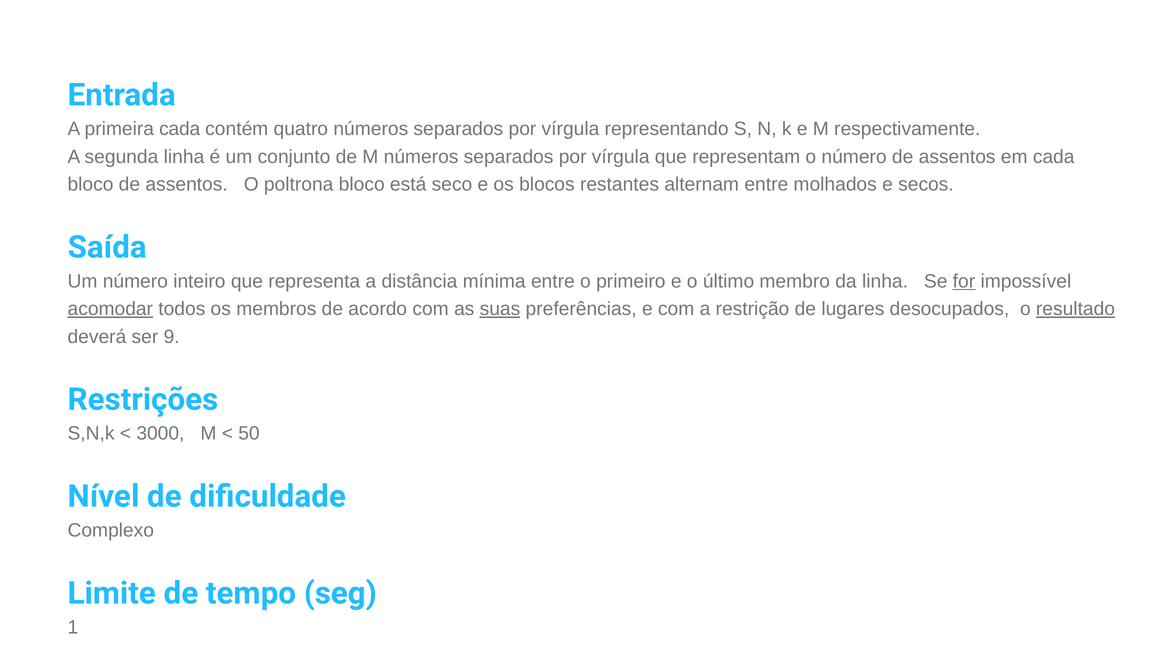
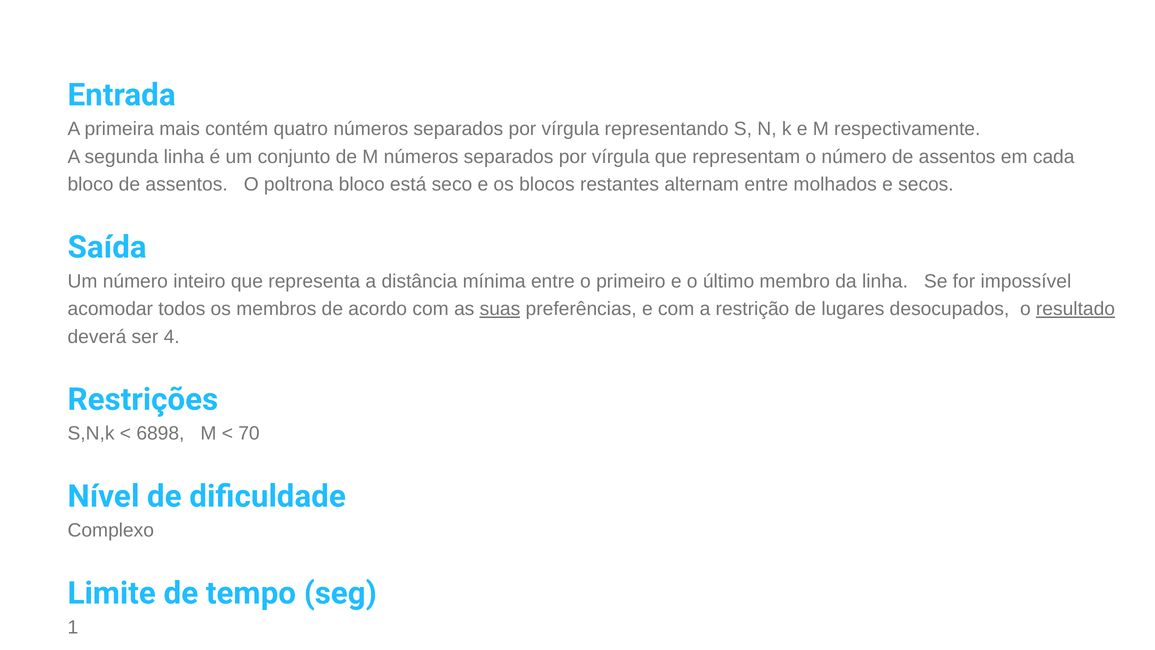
primeira cada: cada -> mais (180, 129)
for underline: present -> none (964, 281)
acomodar underline: present -> none (110, 309)
9: 9 -> 4 (172, 337)
3000: 3000 -> 6898 (160, 433)
50: 50 -> 70 (249, 433)
